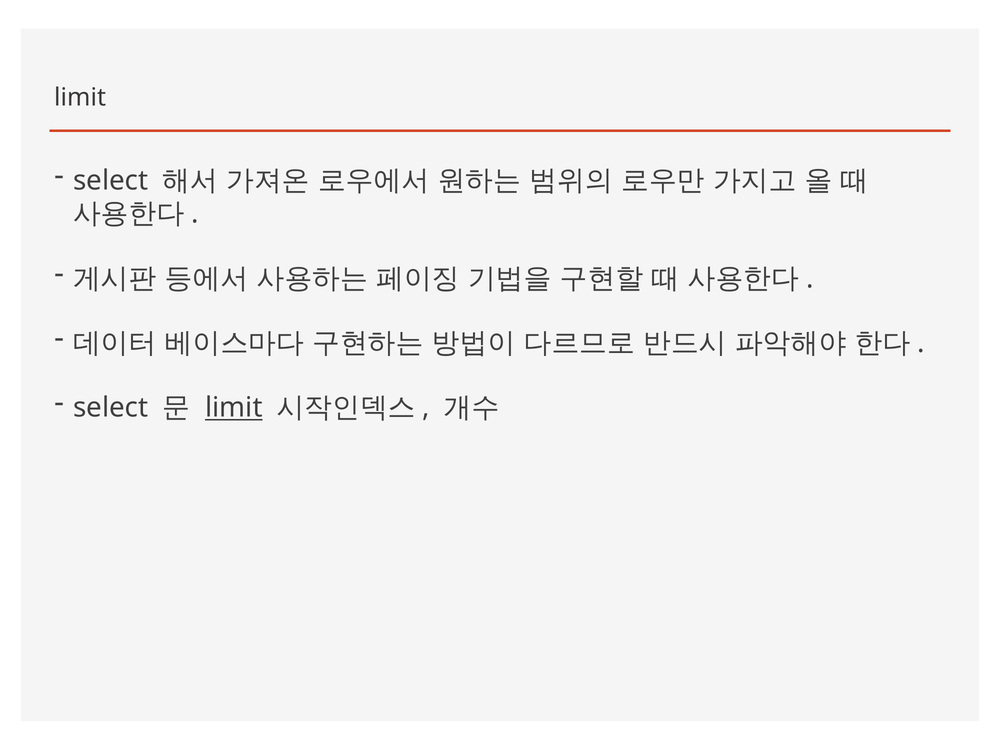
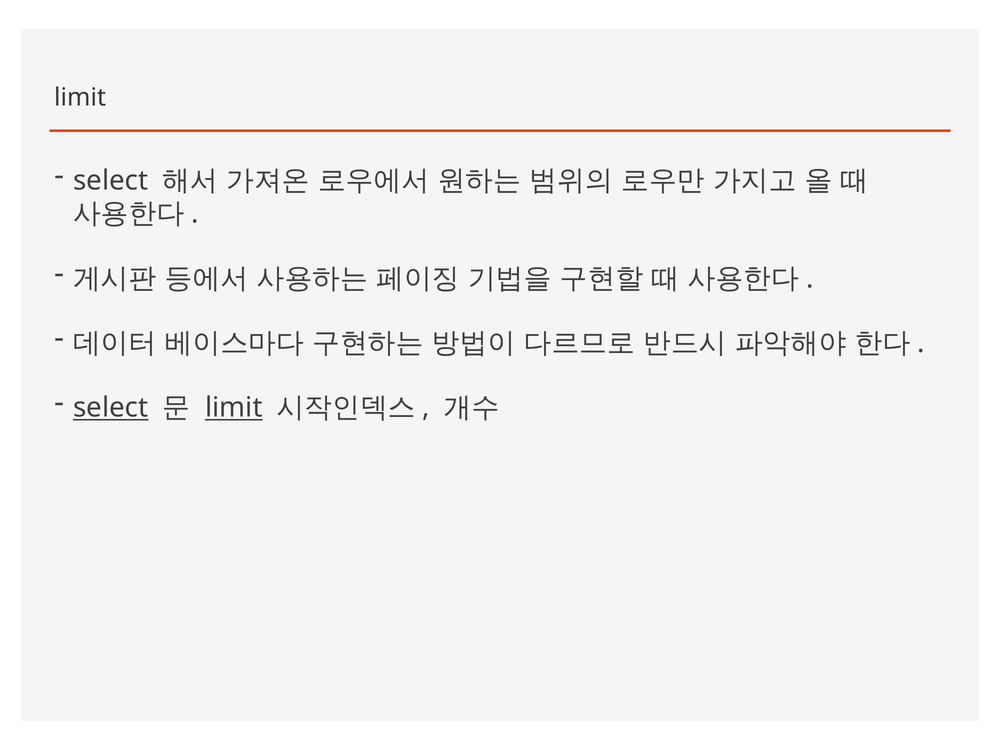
select underline: none -> present (111, 408)
